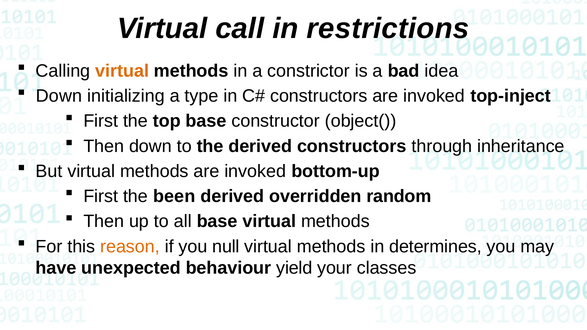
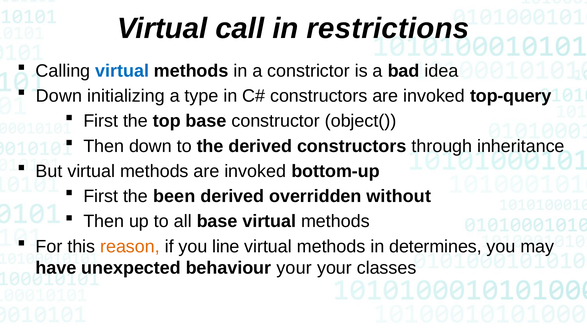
virtual colour: orange -> blue (122, 71)
top-inject: top-inject -> top-query (511, 96)
random: random -> without (399, 196)
null: null -> line (226, 247)
behaviour yield: yield -> your (294, 268)
